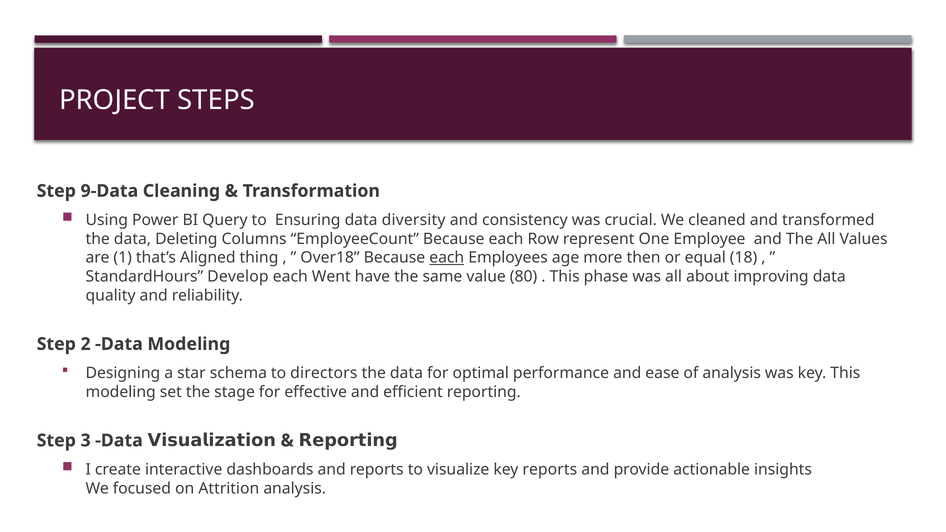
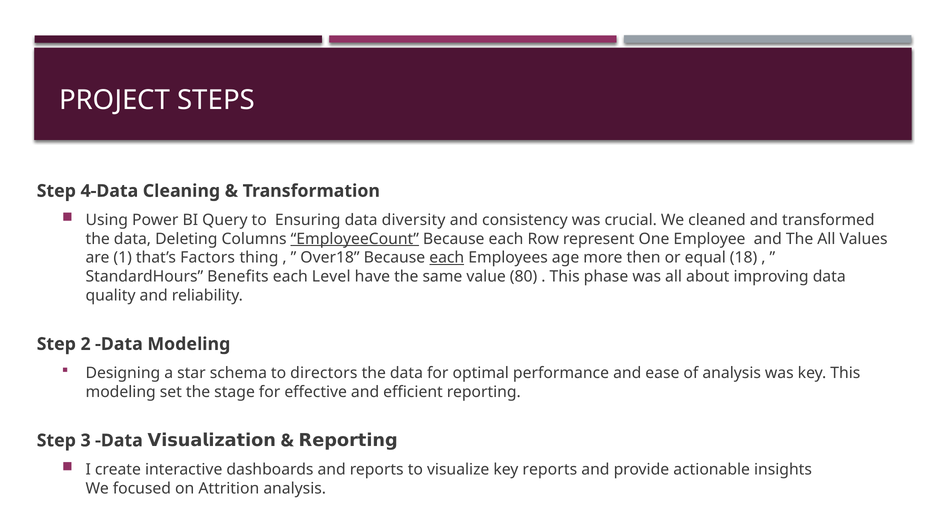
9-Data: 9-Data -> 4-Data (109, 191)
EmployeeCount underline: none -> present (355, 239)
Aligned: Aligned -> Factors (208, 258)
Develop: Develop -> Benefits (238, 277)
Went: Went -> Level (331, 277)
